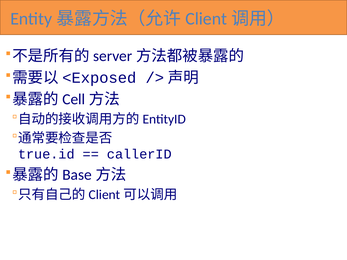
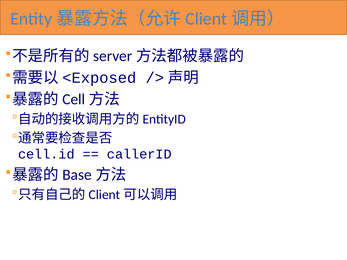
true.id: true.id -> cell.id (46, 154)
